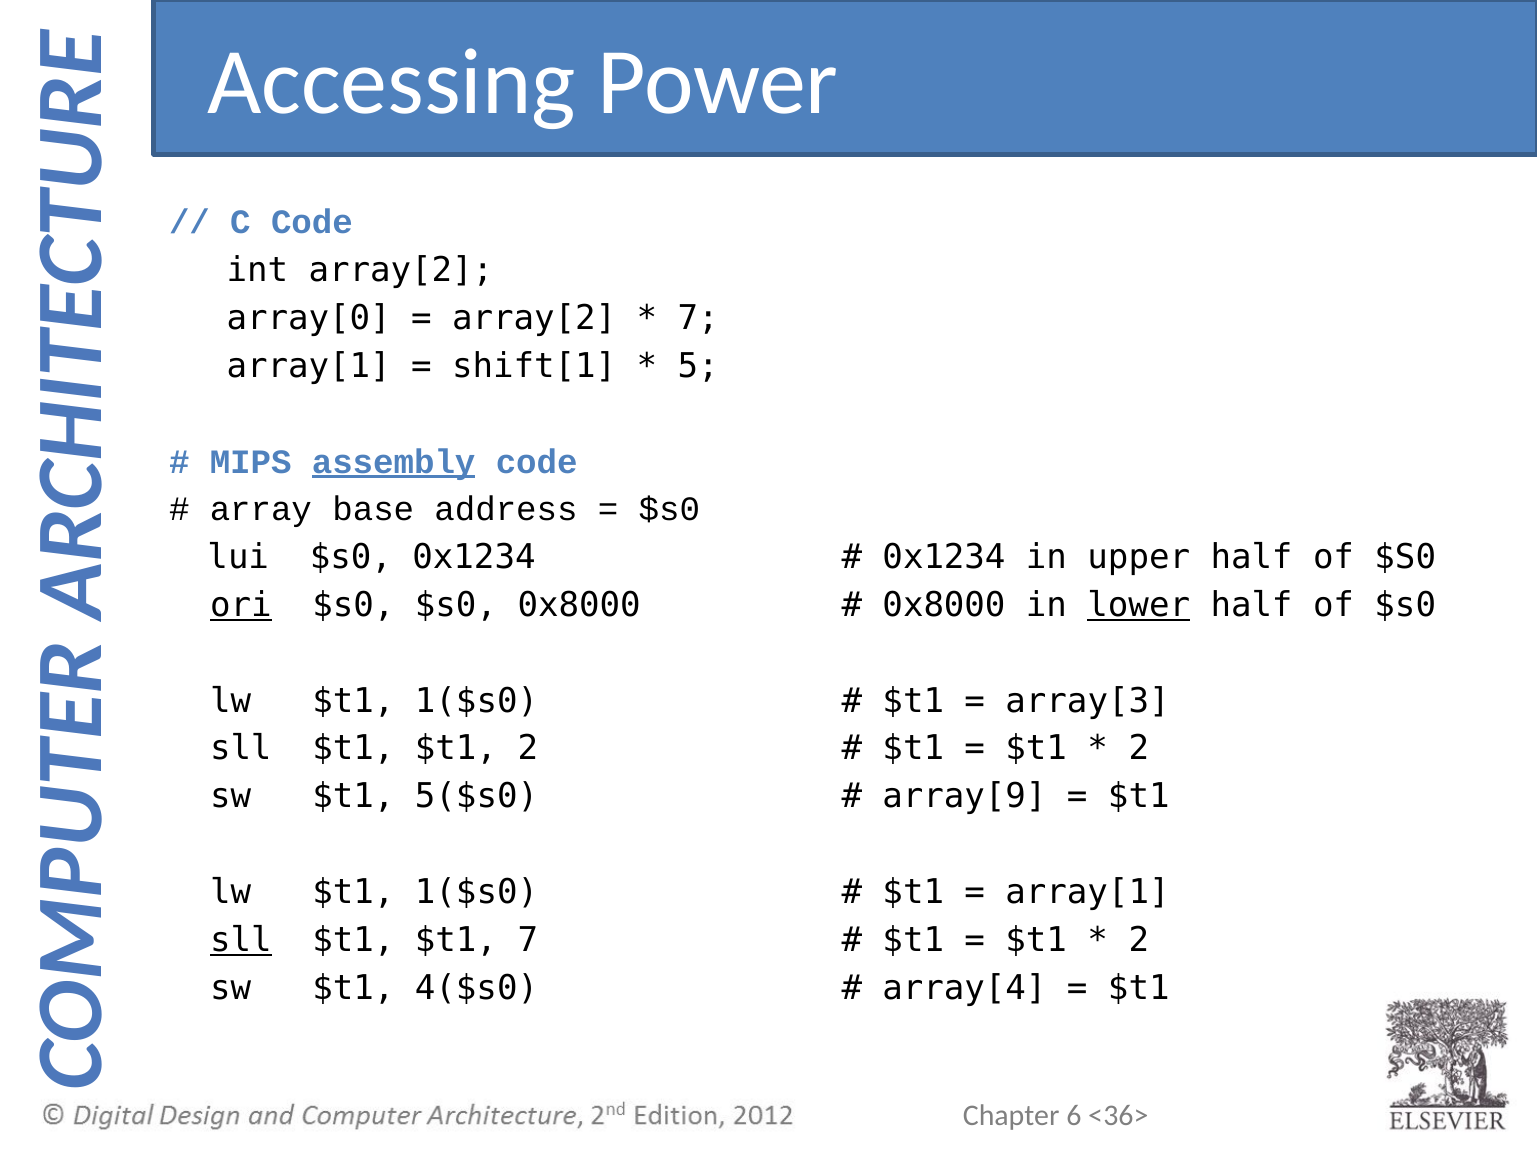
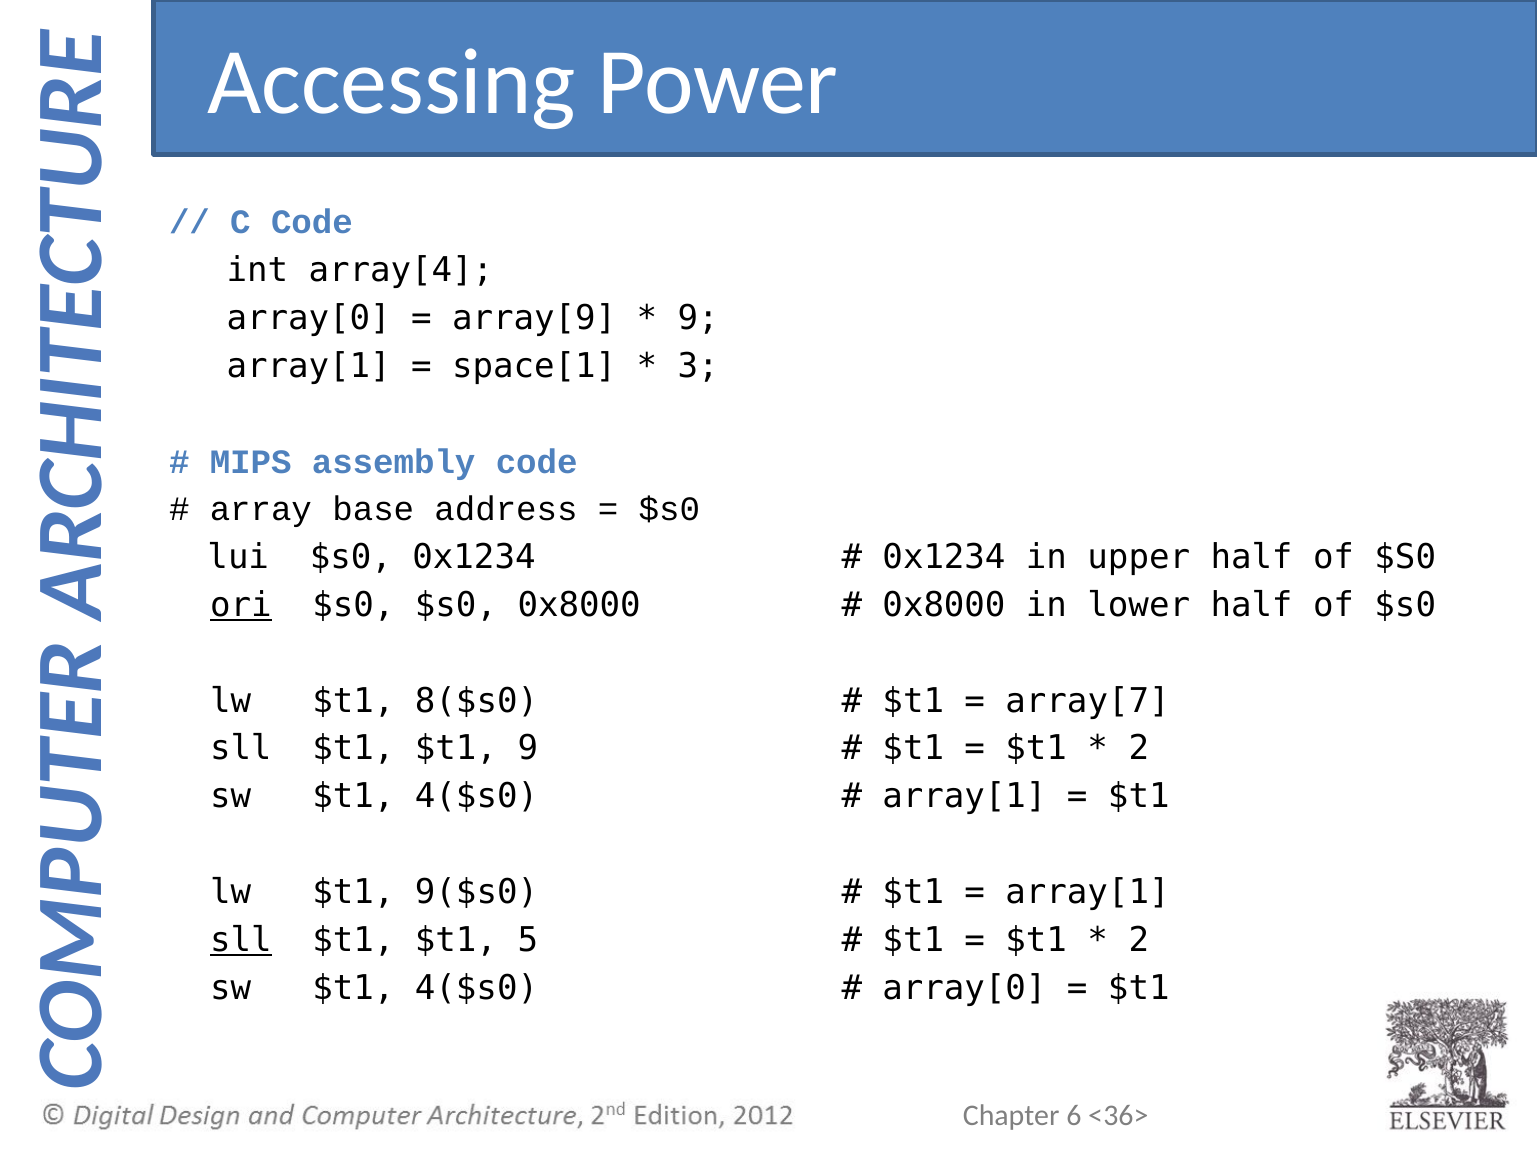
int array[2: array[2 -> array[4 (401, 270)
array[2: array[2 -> array[9 (534, 318)
7: 7 -> 9 (698, 318)
shift[1: shift[1 -> space[1 (534, 366)
5: 5 -> 3 (698, 366)
assembly underline: present -> none (394, 462)
lower underline: present -> none (1139, 605)
1($s0: 1($s0 -> 8($s0 (477, 701)
array[3: array[3 -> array[7 (1088, 701)
$t1 2: 2 -> 9 (528, 749)
5($s0: 5($s0 -> 4($s0 (477, 796)
array[9: array[9 -> array[1 (965, 796)
1($s0: 1($s0 -> 9($s0 (477, 892)
$t1 7: 7 -> 5 (528, 940)
array[4: array[4 -> array[0 (965, 988)
